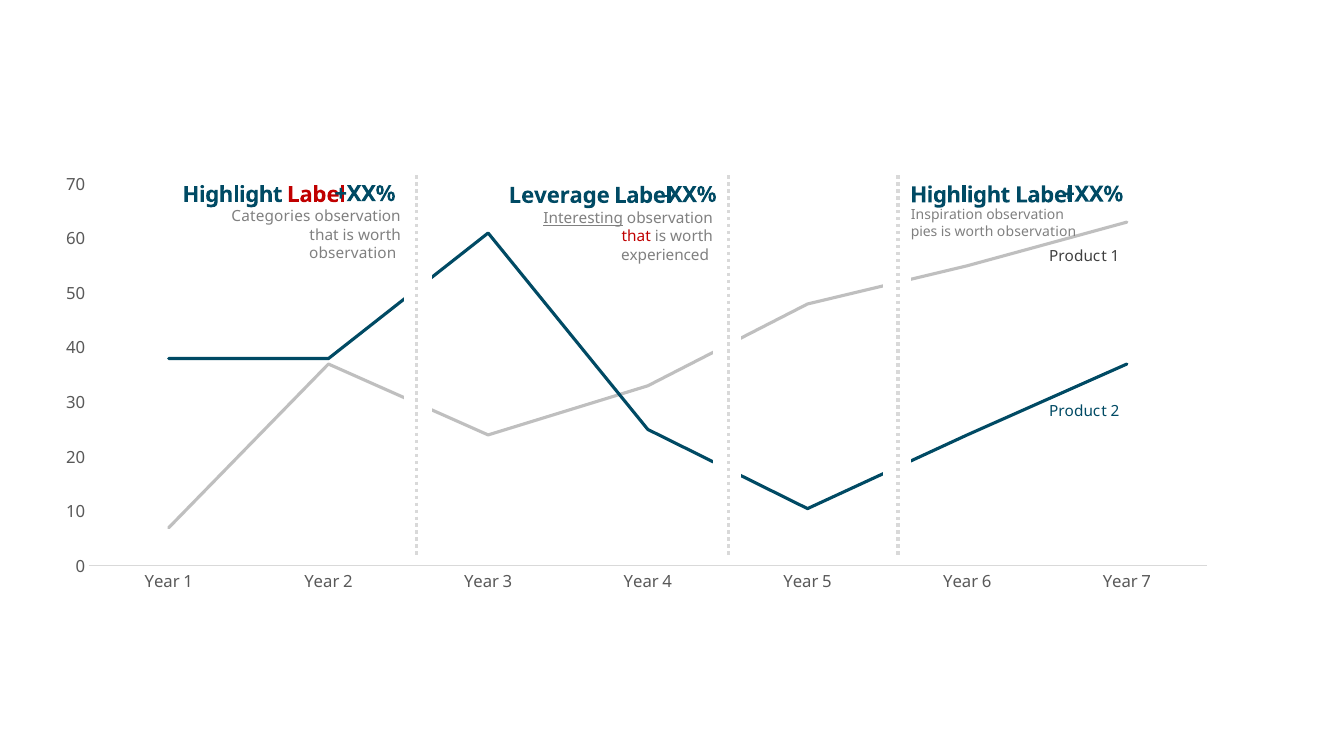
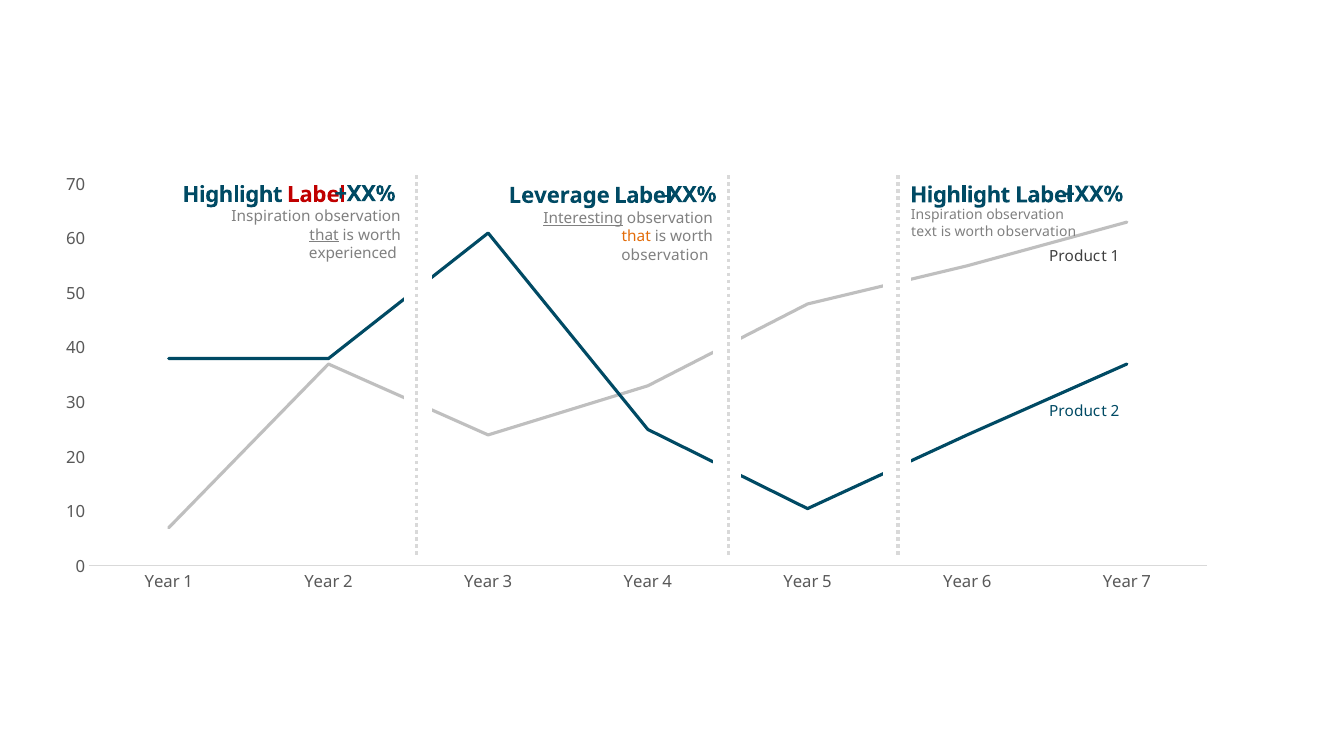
Categories: Categories -> Inspiration (271, 217)
pies: pies -> text (924, 231)
that underline: none -> present (324, 235)
that colour: red -> orange (636, 237)
observation: observation -> experienced (353, 254)
experienced: experienced -> observation (665, 255)
